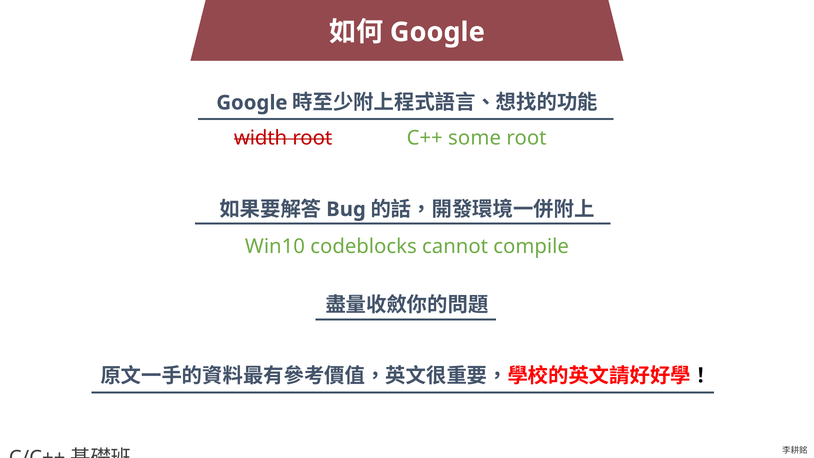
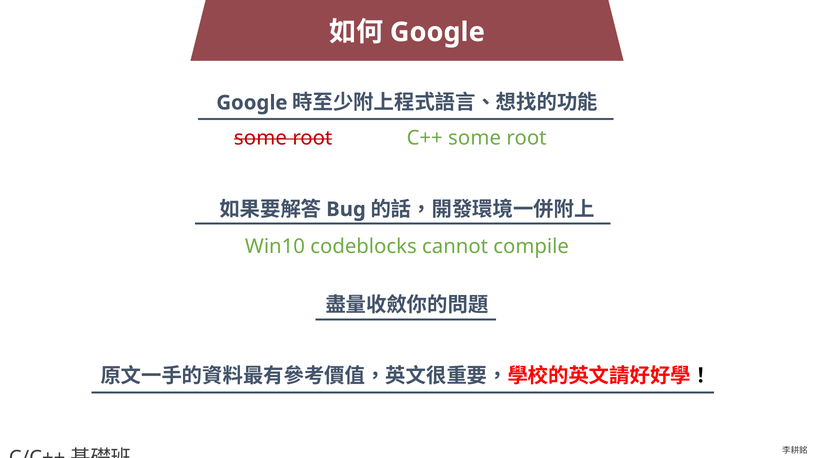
width: width -> some (260, 138)
